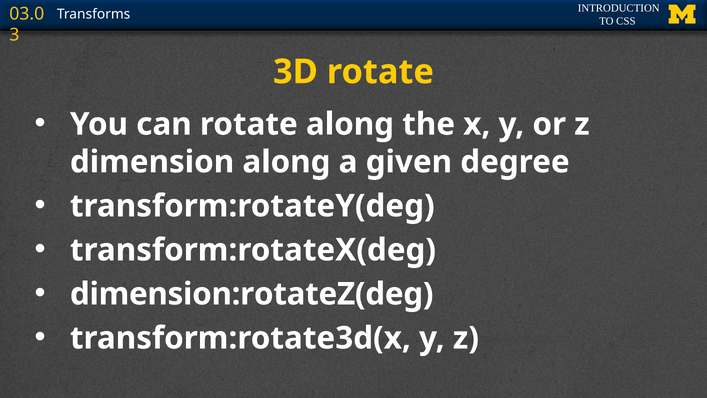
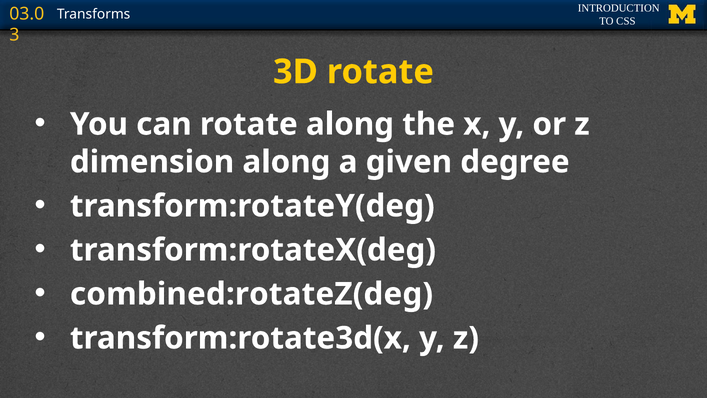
dimension:rotateZ(deg: dimension:rotateZ(deg -> combined:rotateZ(deg (251, 294)
